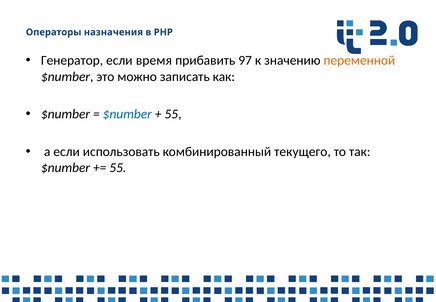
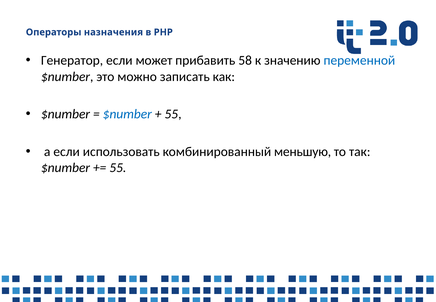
время: время -> может (154, 61)
97: 97 -> 58 (245, 61)
переменной colour: orange -> blue (359, 61)
текущего: текущего -> меньшую (303, 152)
